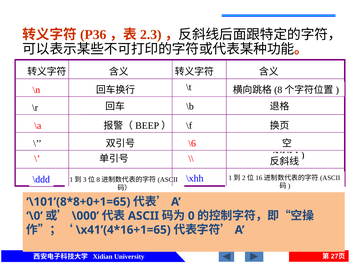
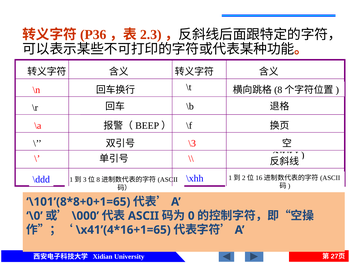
\6: \6 -> \3 (192, 143)
